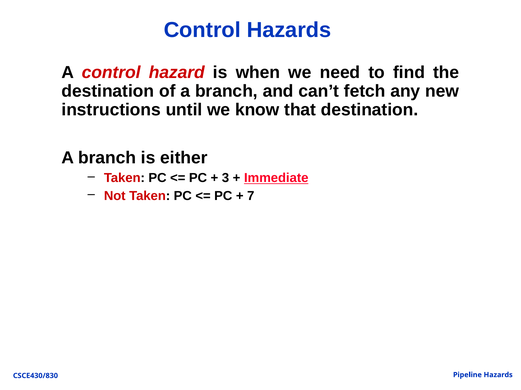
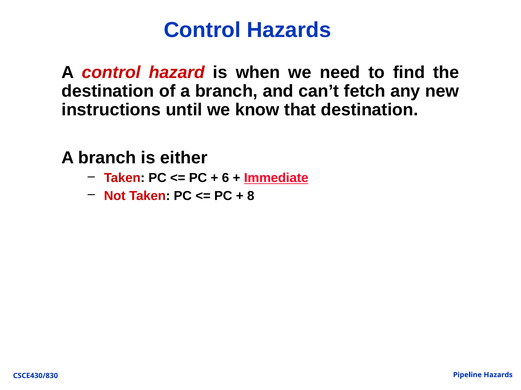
3: 3 -> 6 (225, 178)
7: 7 -> 8 (251, 196)
